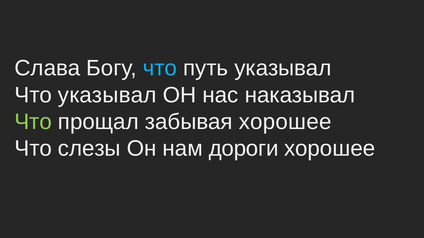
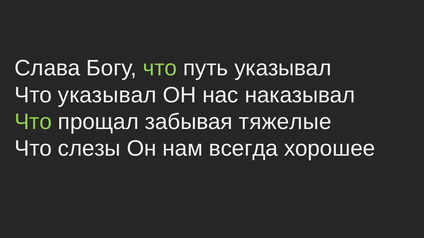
что colour: light blue -> light green (160, 68)
забывая хорошее: хорошее -> тяжелые (285, 122)
дороги: дороги -> всегда (243, 149)
